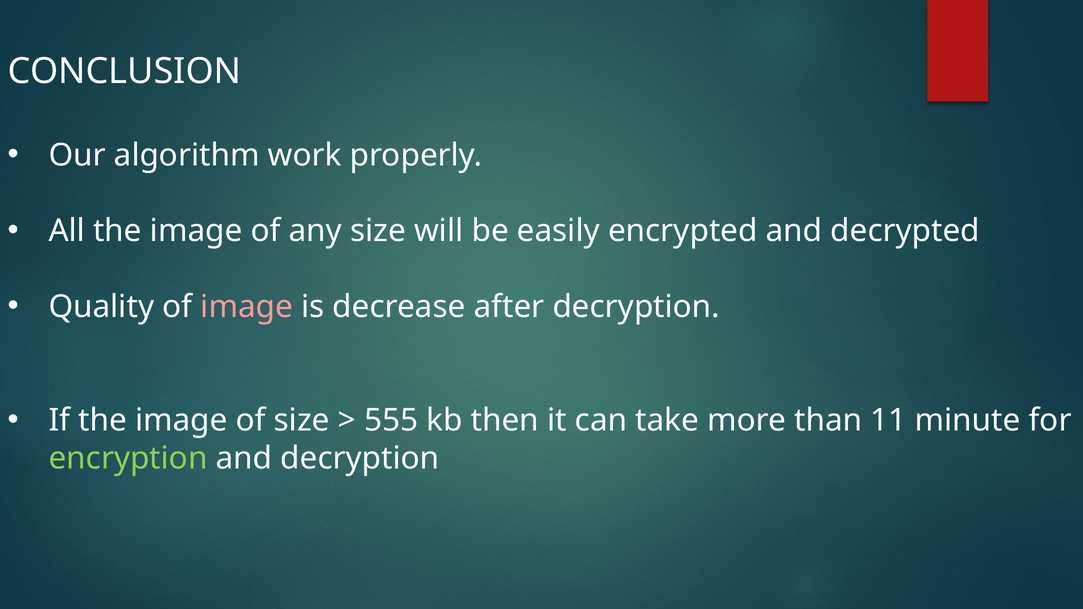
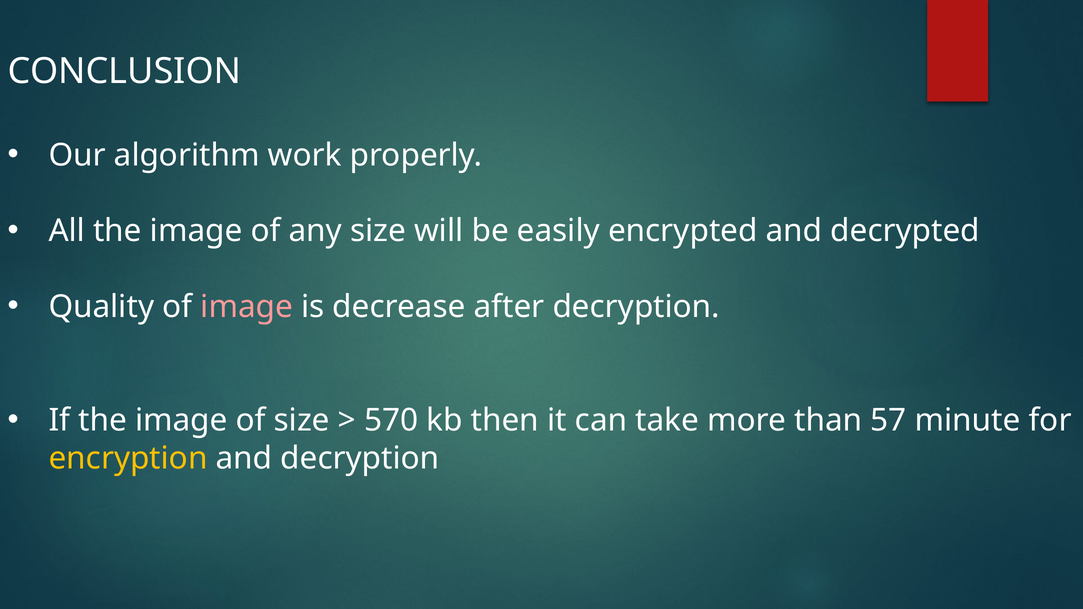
555: 555 -> 570 (391, 421)
11: 11 -> 57 (888, 421)
encryption colour: light green -> yellow (128, 459)
